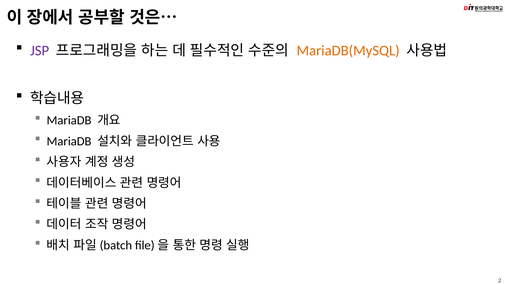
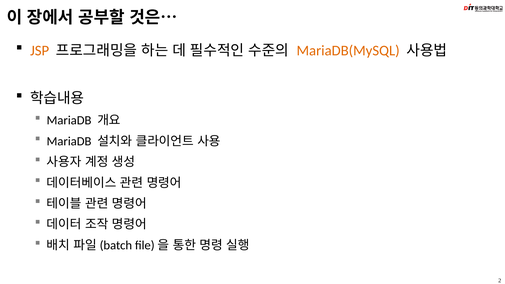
JSP colour: purple -> orange (40, 51)
